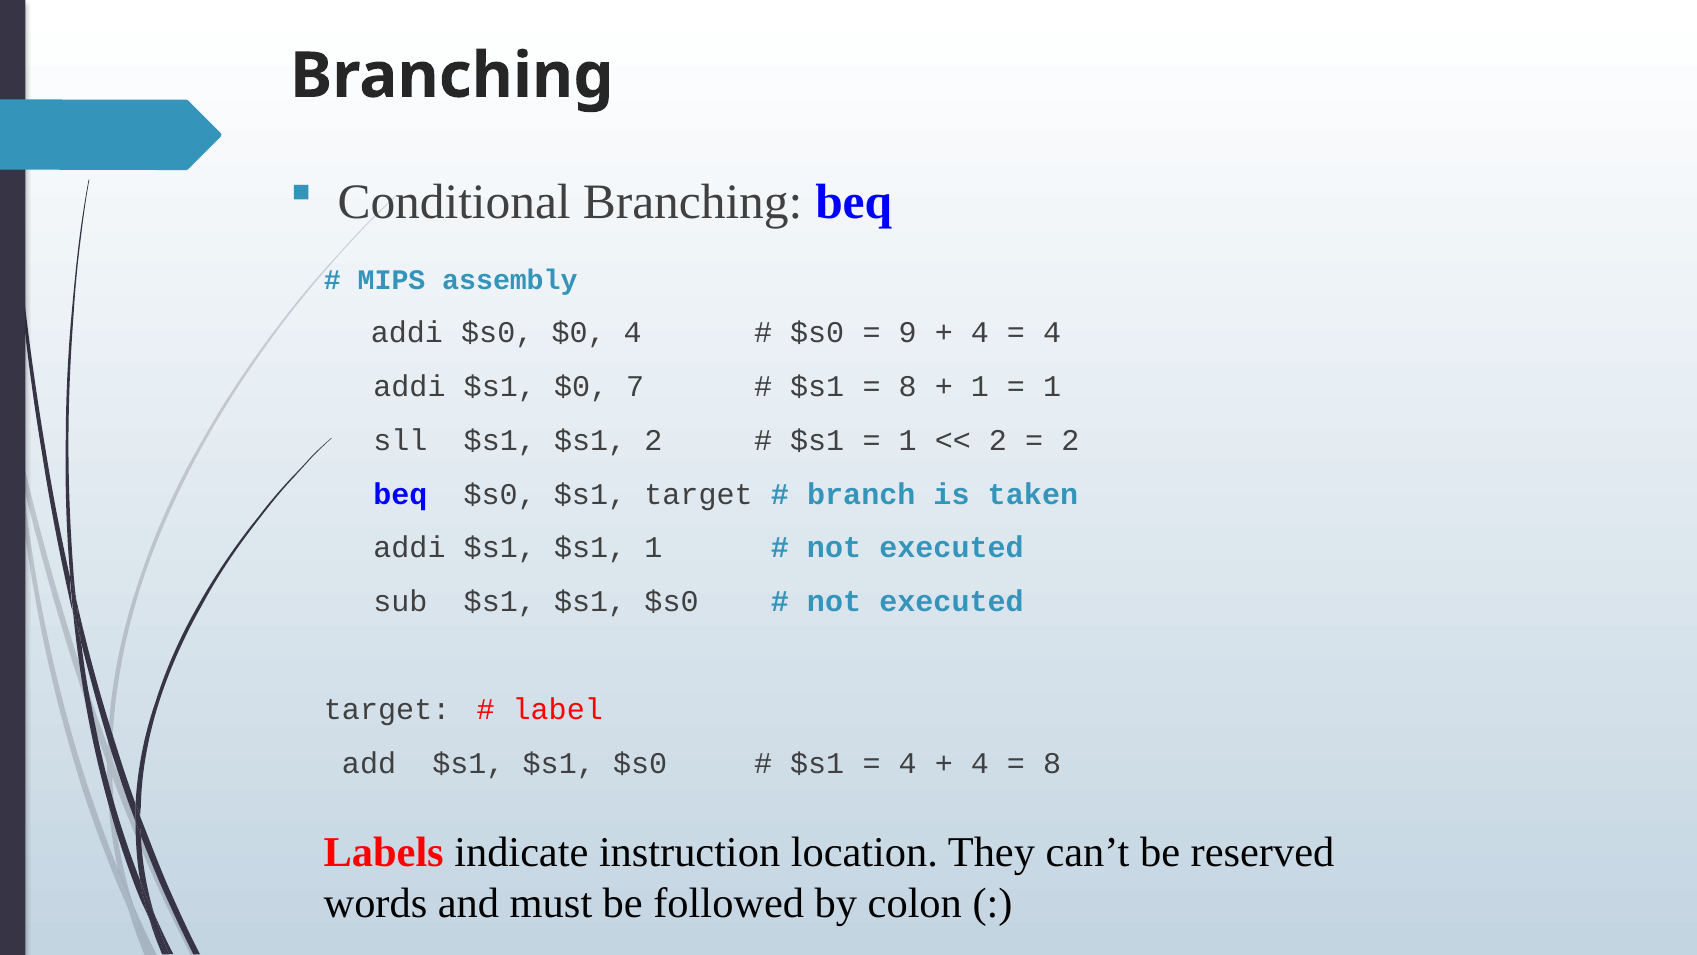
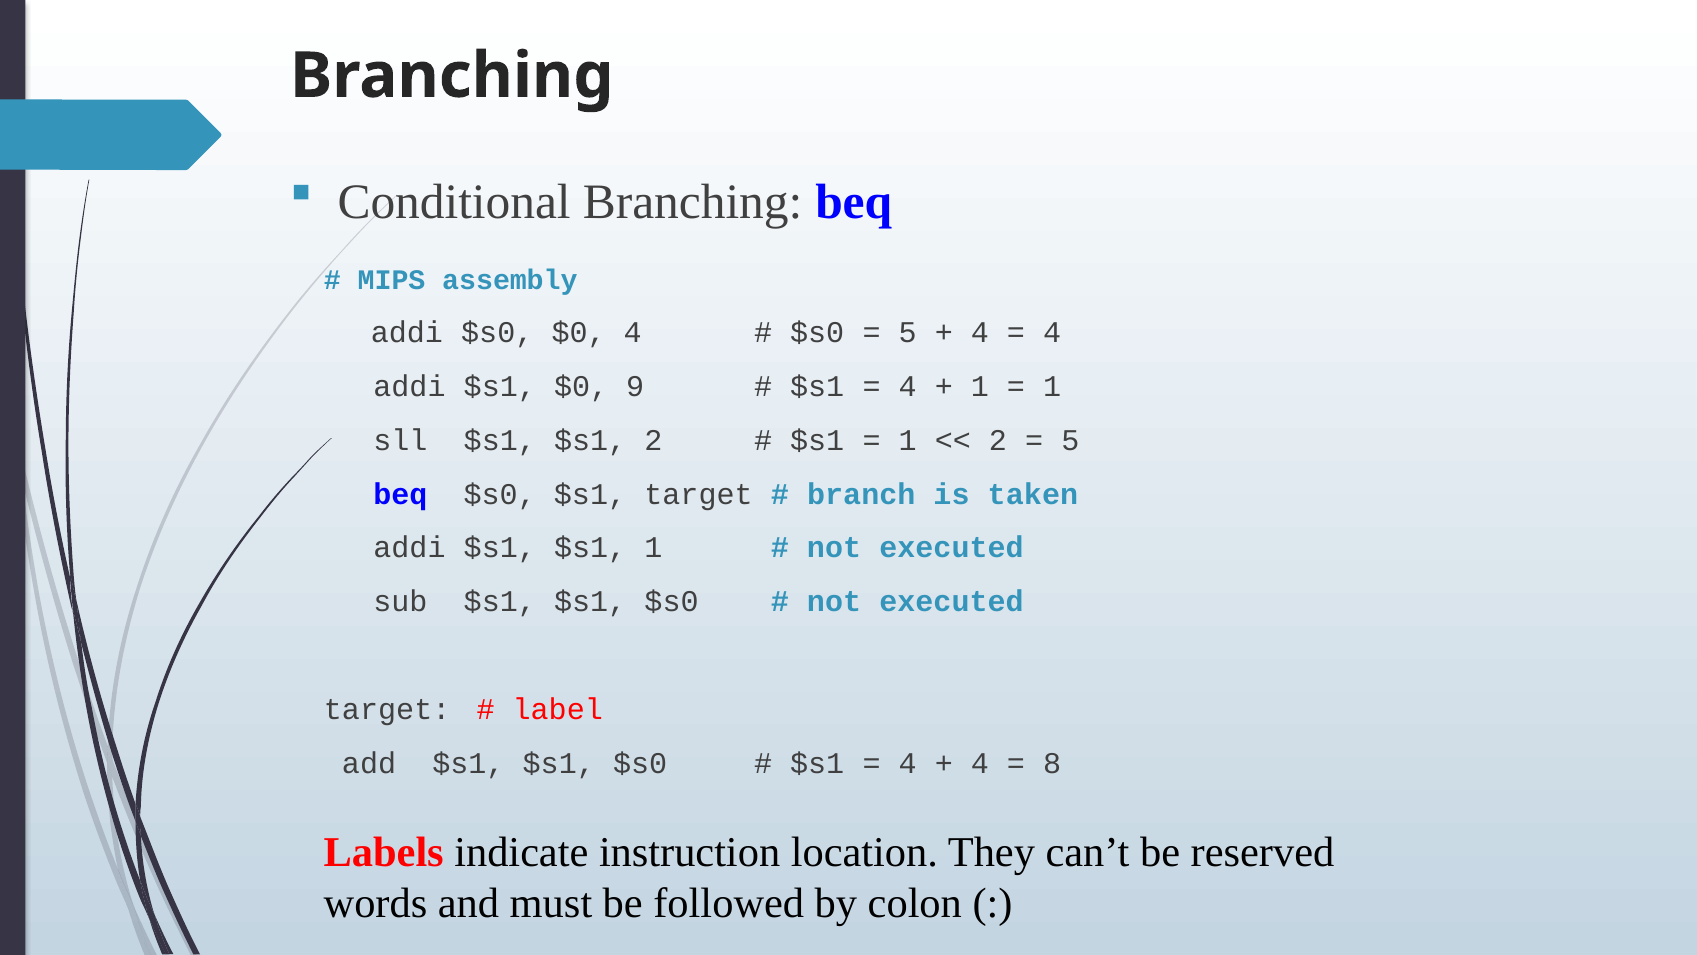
9: 9 -> 5 (908, 333)
7: 7 -> 9 (635, 386)
8: 8 -> 4 (908, 386)
2: 2 -> 5 (1070, 440)
